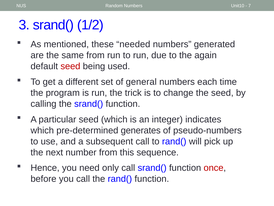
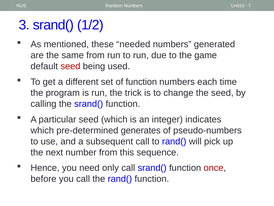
again: again -> game (206, 55)
of general: general -> function (141, 82)
